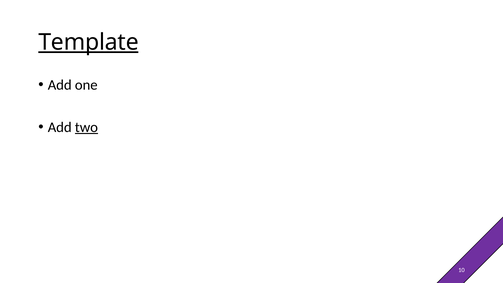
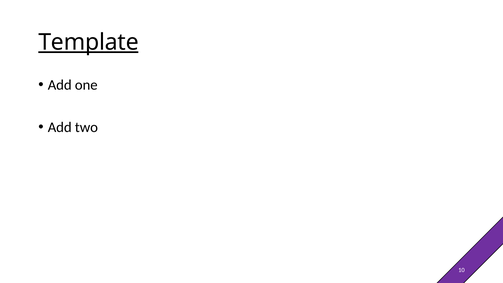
two underline: present -> none (86, 127)
